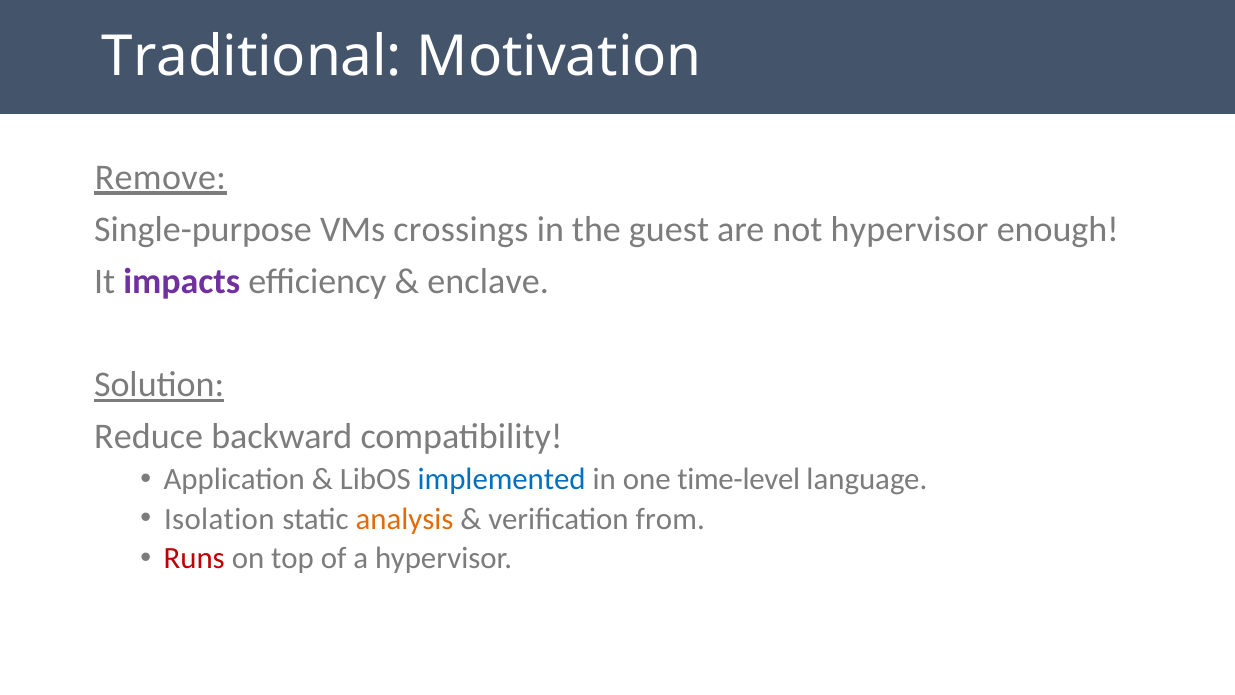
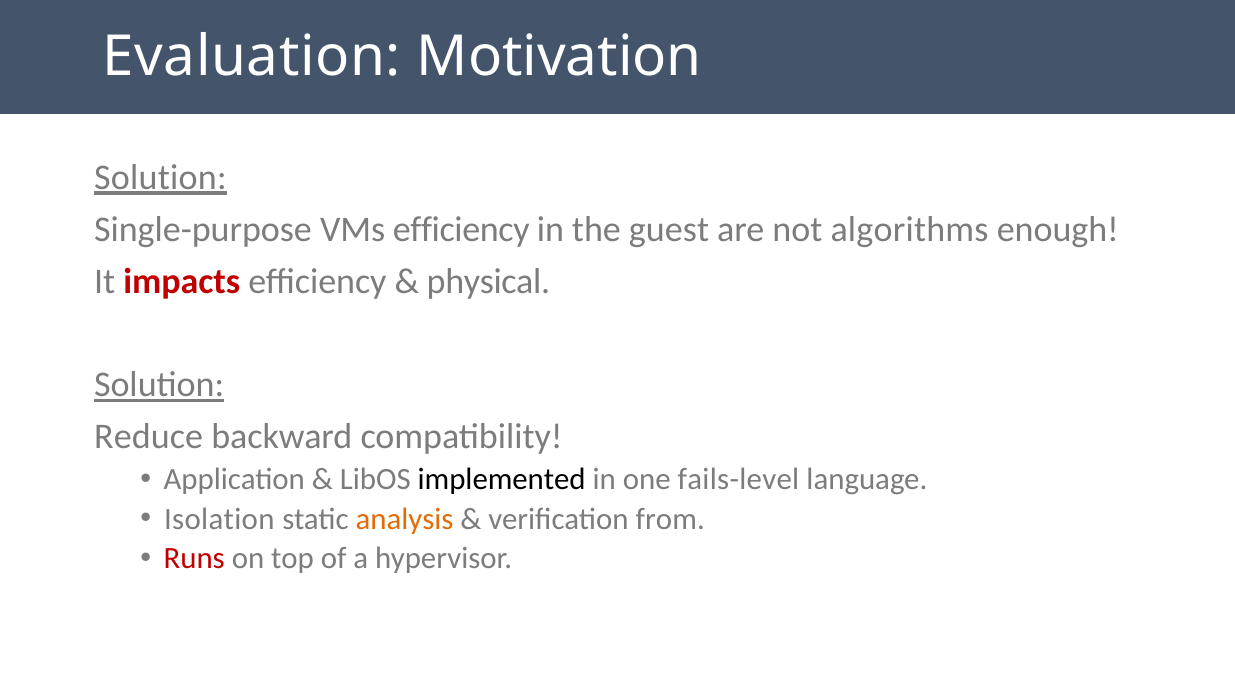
Traditional: Traditional -> Evaluation (252, 57)
Remove: Remove -> Solution (160, 177)
VMs crossings: crossings -> efficiency (461, 229)
not hypervisor: hypervisor -> algorithms (910, 229)
impacts colour: purple -> red (182, 281)
enclave: enclave -> physical (488, 281)
implemented colour: blue -> black (502, 479)
time-level: time-level -> fails-level (738, 479)
